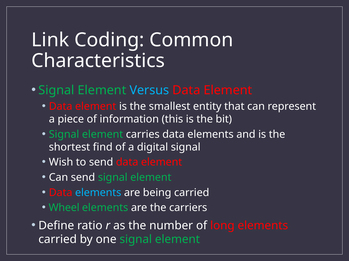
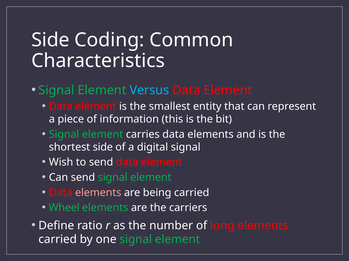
Link: Link -> Side (50, 40)
shortest find: find -> side (103, 147)
elements colour: light blue -> pink (98, 193)
